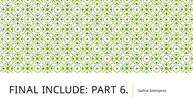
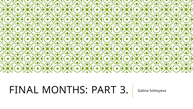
INCLUDE: INCLUDE -> MONTHS (65, 90)
6: 6 -> 3 (124, 90)
